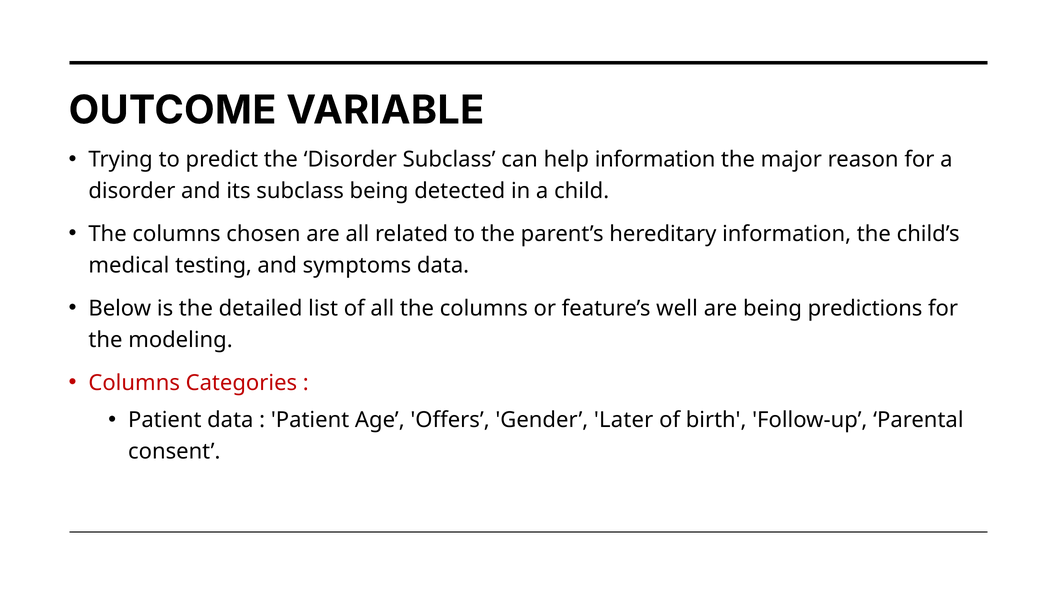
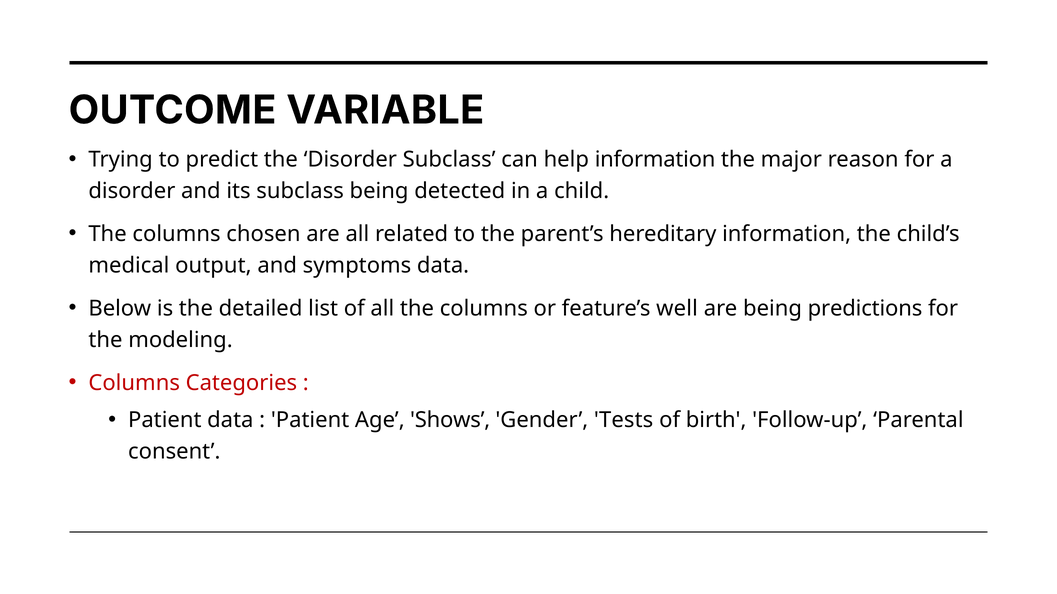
testing: testing -> output (213, 266)
Offers: Offers -> Shows (450, 420)
Later: Later -> Tests (624, 420)
